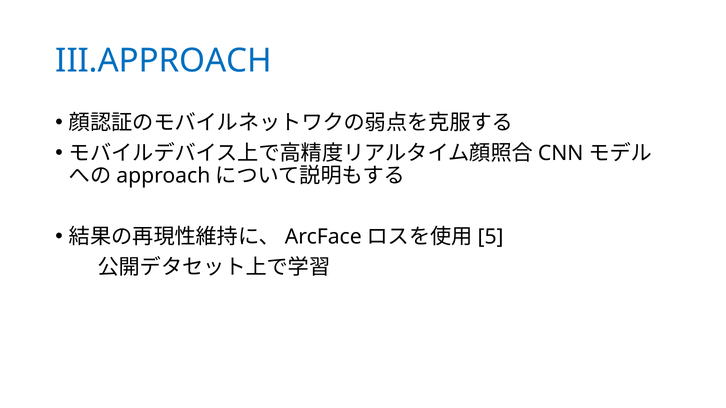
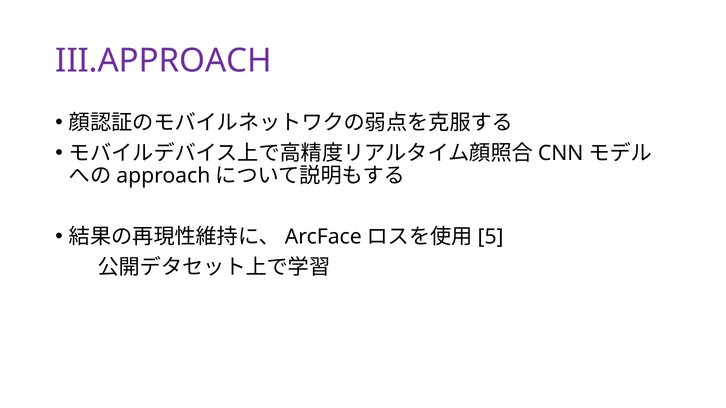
III.APPROACH colour: blue -> purple (164, 61)
